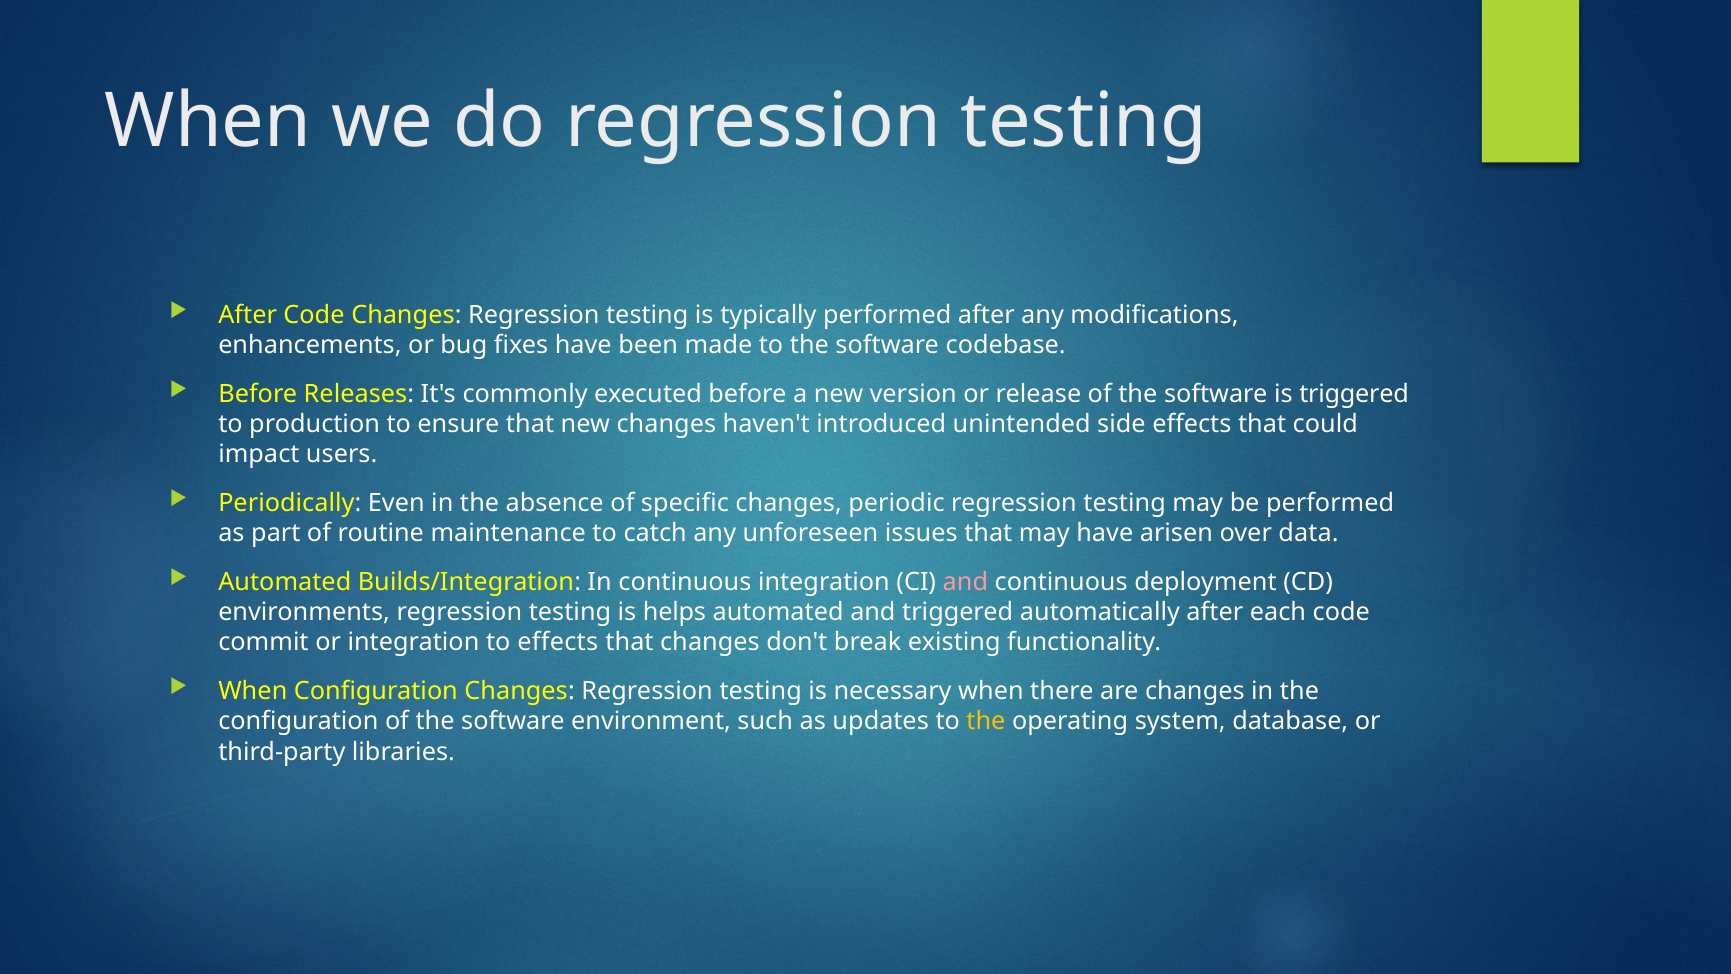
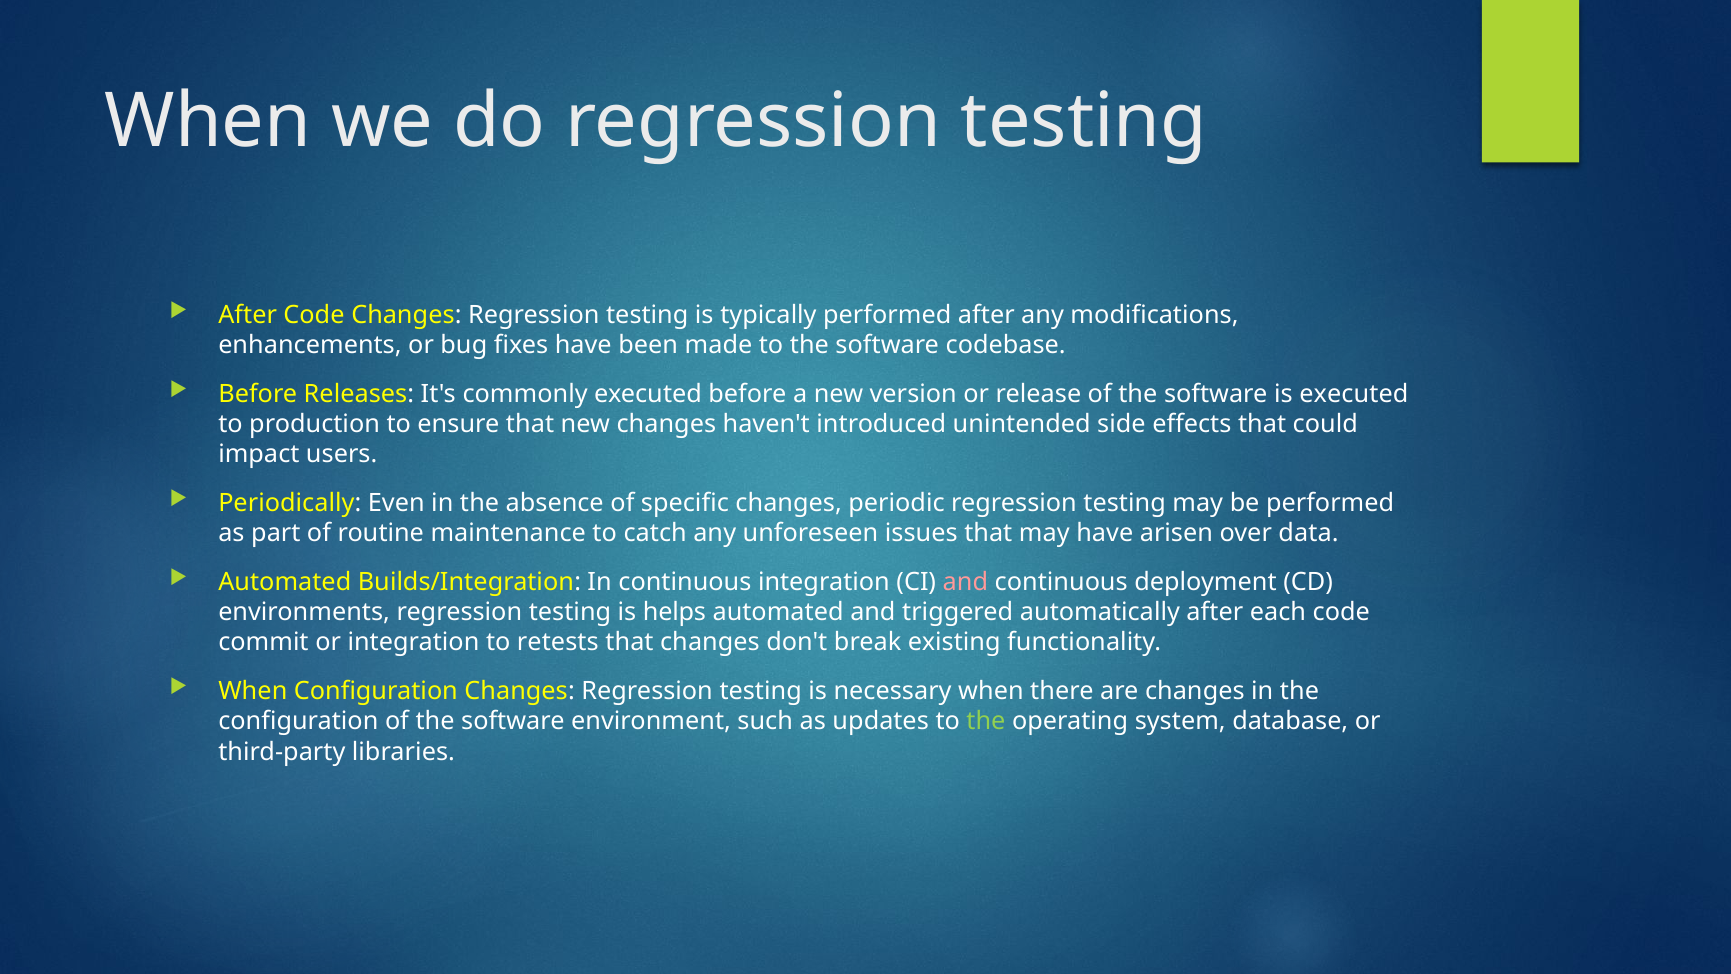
is triggered: triggered -> executed (1354, 394)
to effects: effects -> retests (558, 642)
the colour: yellow -> light green (986, 721)
